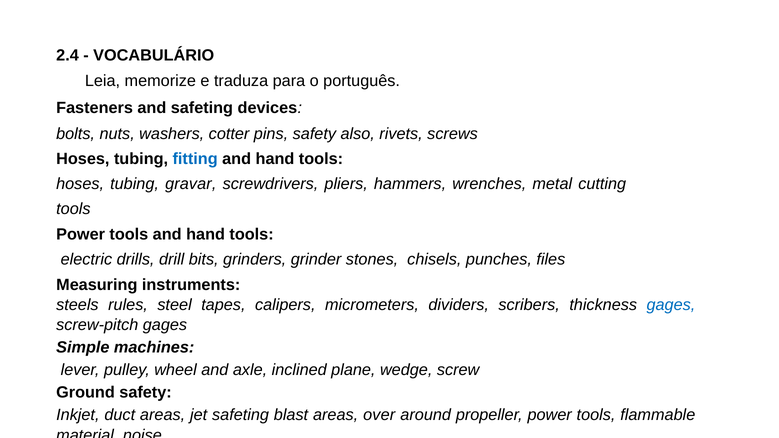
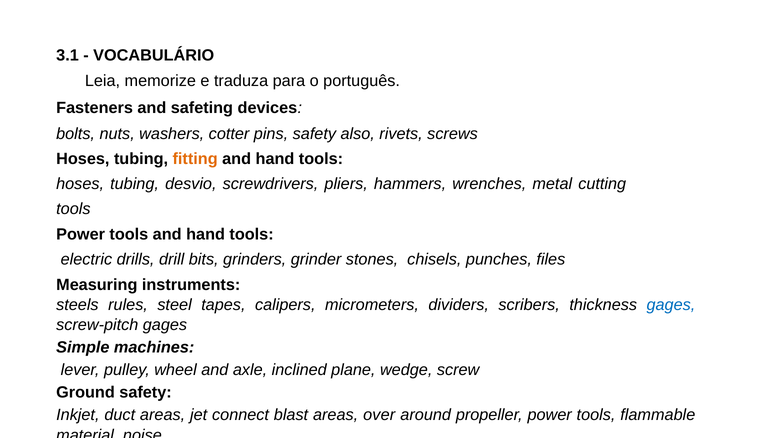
2.4: 2.4 -> 3.1 (68, 55)
fitting colour: blue -> orange (195, 159)
gravar: gravar -> desvio (191, 184)
jet safeting: safeting -> connect (241, 415)
